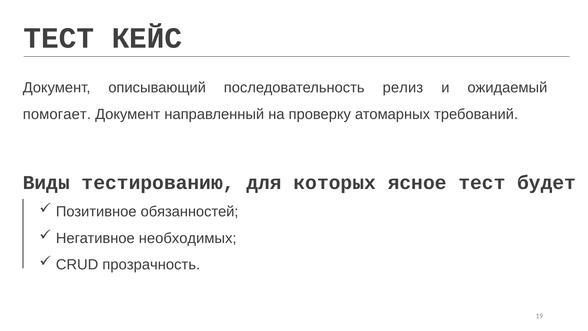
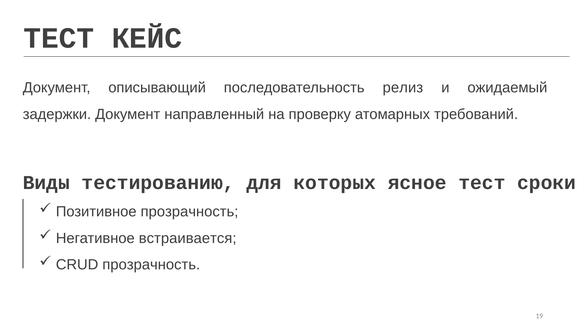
помогает: помогает -> задержки (57, 114)
будет: будет -> сроки (547, 183)
Позитивное обязанностей: обязанностей -> прозрачность (190, 212)
необходимых: необходимых -> встраивается (188, 238)
